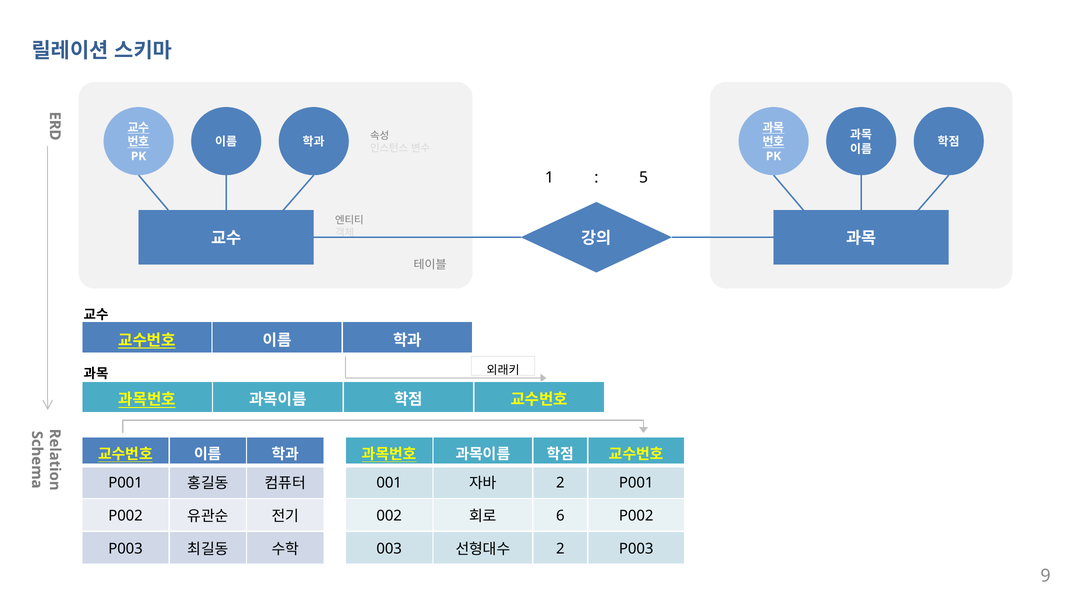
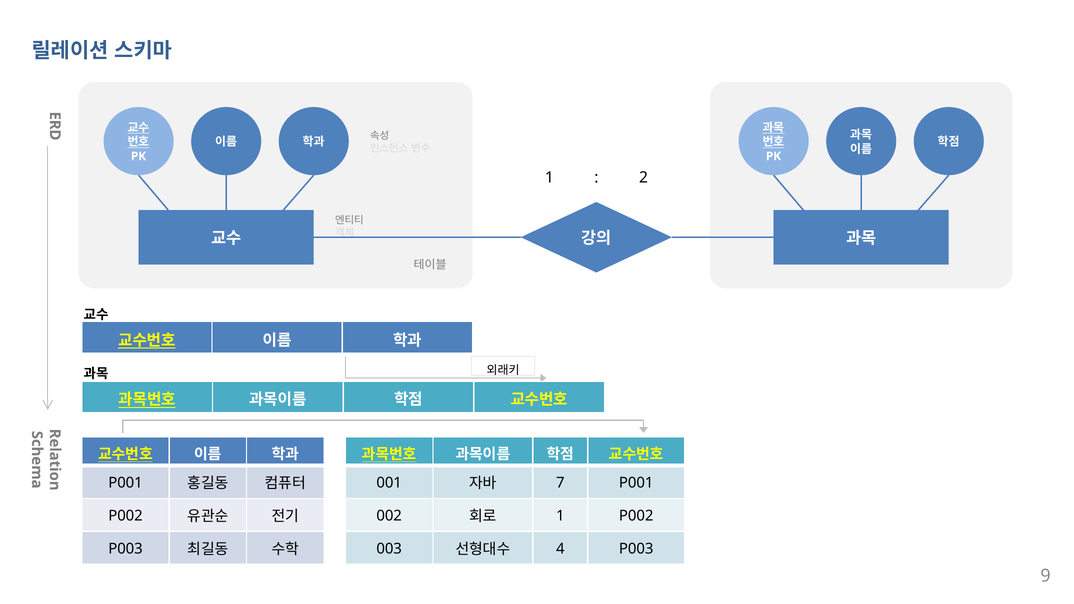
5: 5 -> 2 (644, 178)
2: 2 -> 7 (560, 483)
6: 6 -> 1 (560, 516)
2: 2 -> 4 (560, 549)
